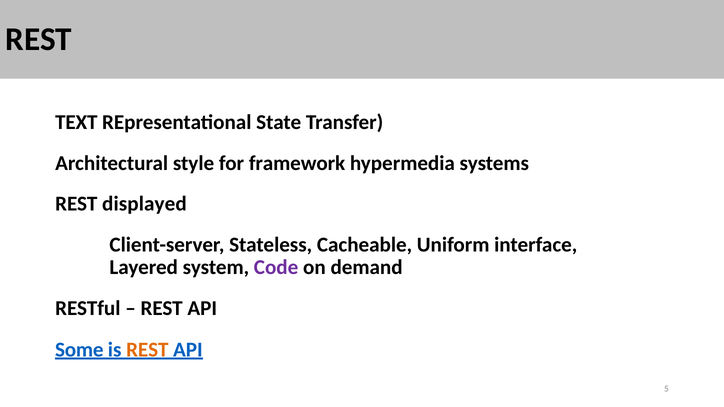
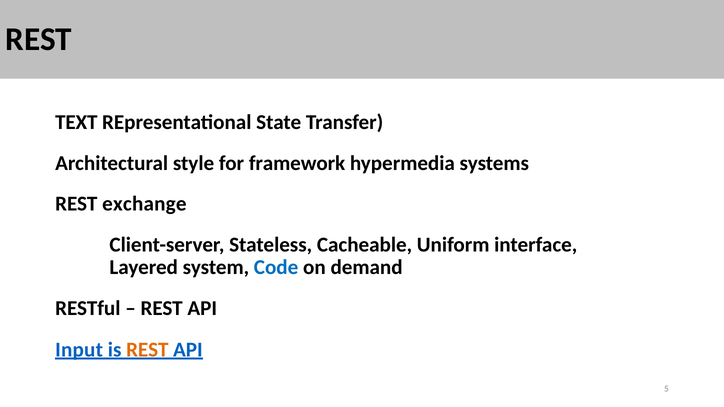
displayed: displayed -> exchange (144, 204)
Code colour: purple -> blue (276, 268)
Some: Some -> Input (79, 350)
